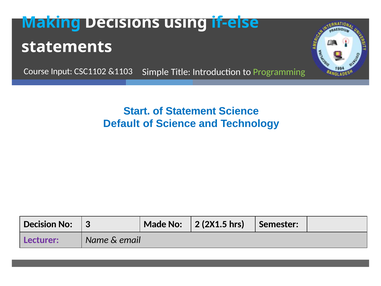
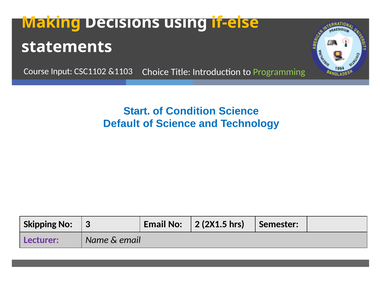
Making colour: light blue -> yellow (51, 22)
if-else colour: light blue -> yellow (235, 22)
Simple: Simple -> Choice (155, 72)
Statement: Statement -> Condition (191, 111)
Decision: Decision -> Skipping (40, 224)
3 Made: Made -> Email (155, 224)
